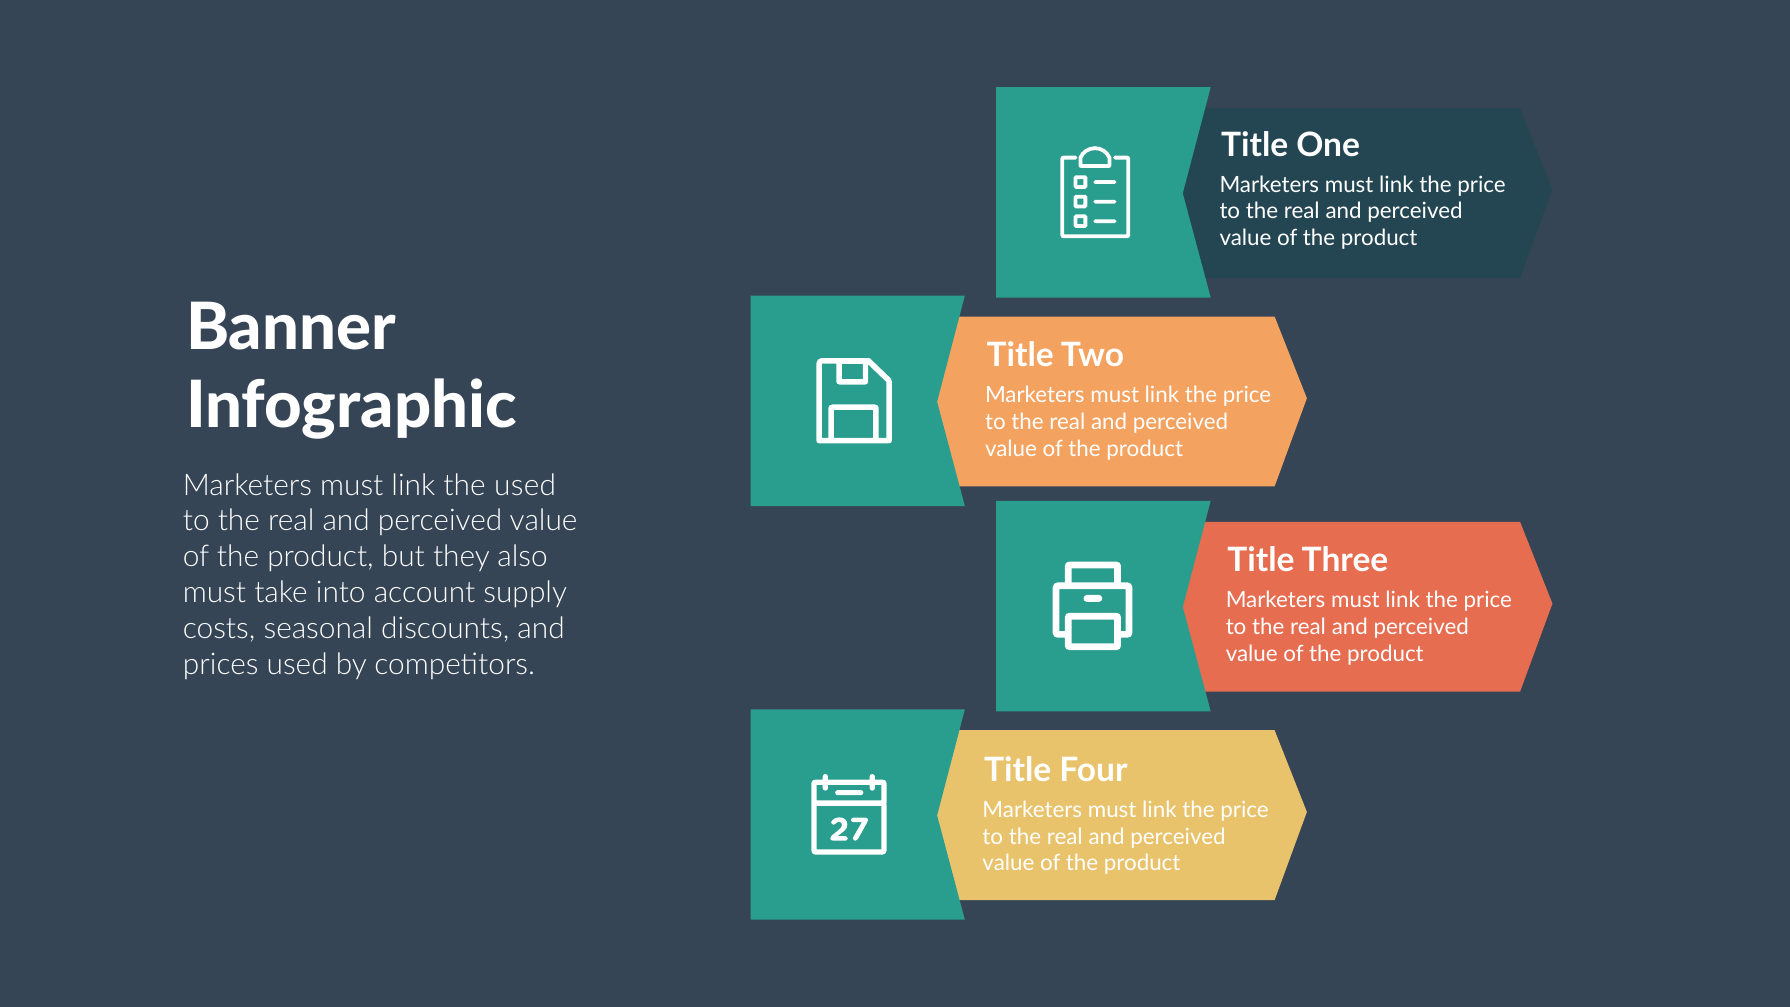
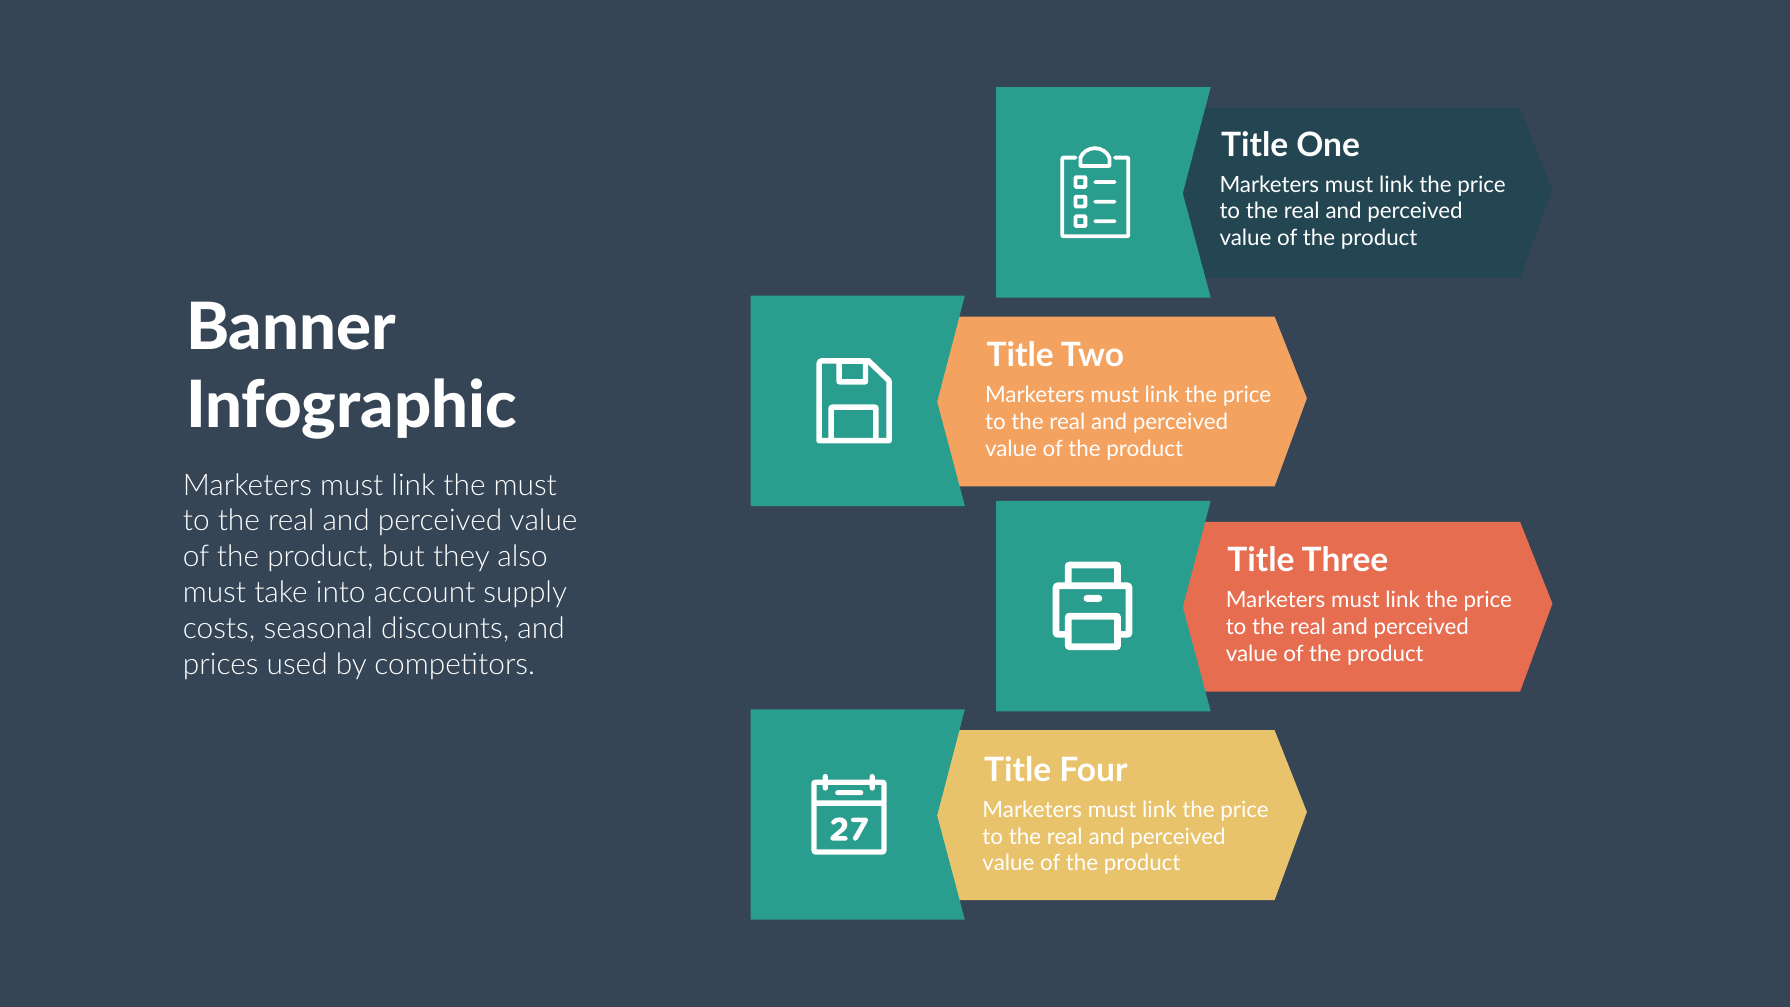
the used: used -> must (525, 485)
